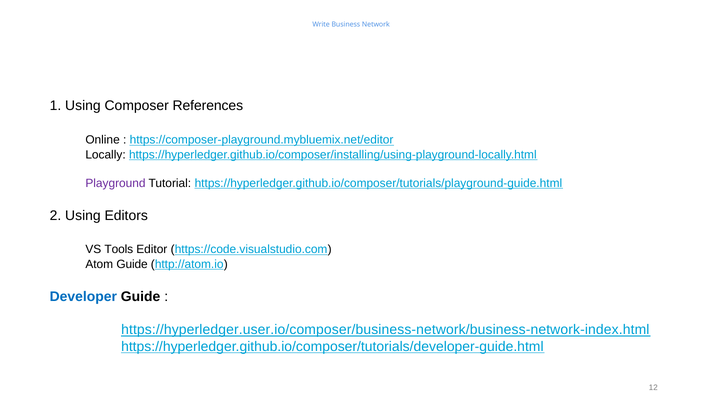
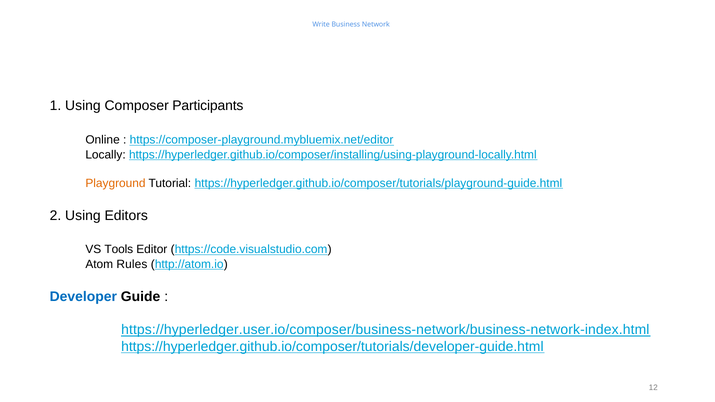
References: References -> Participants (208, 106)
Playground colour: purple -> orange (115, 183)
Atom Guide: Guide -> Rules (132, 264)
